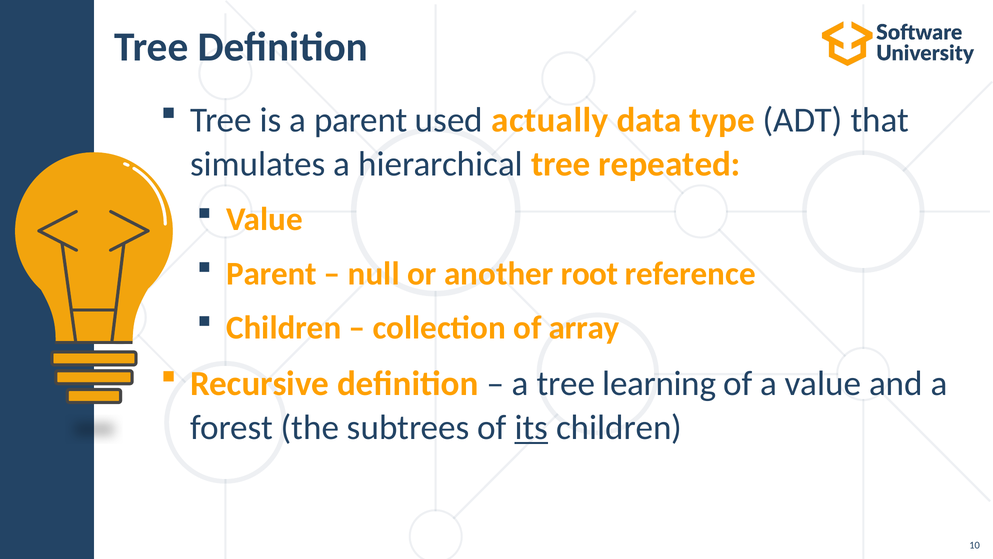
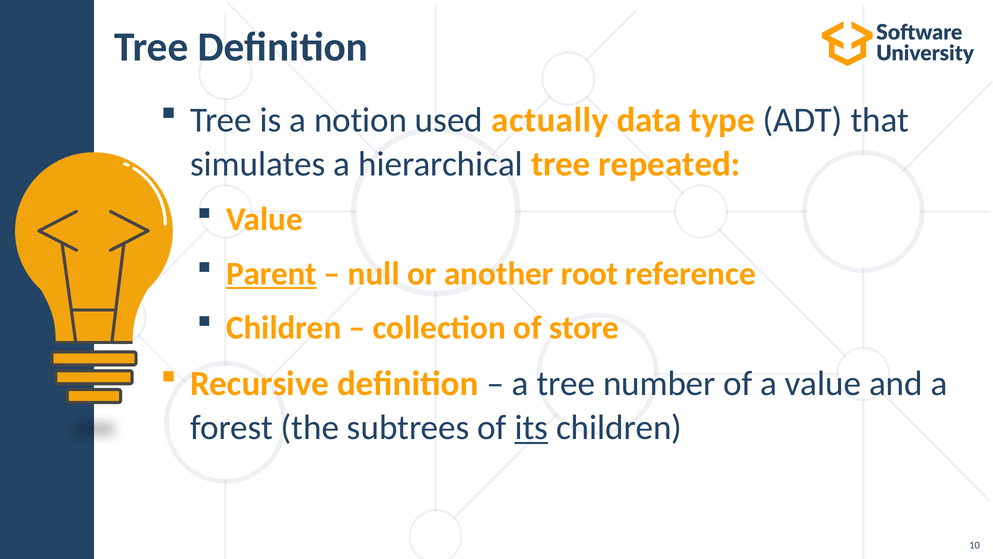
a parent: parent -> notion (361, 120)
Parent underline: none -> present (271, 273)
array: array -> store (584, 328)
learning: learning -> number (659, 383)
